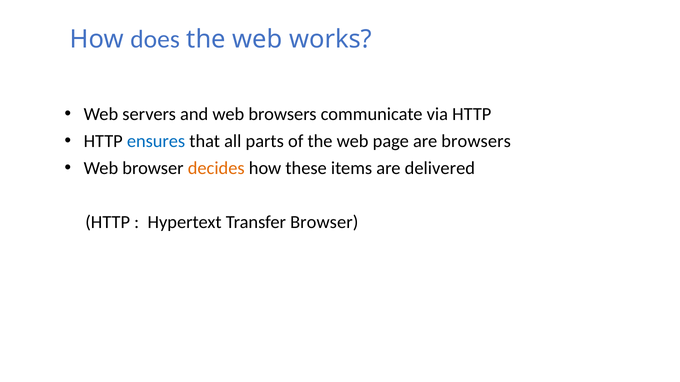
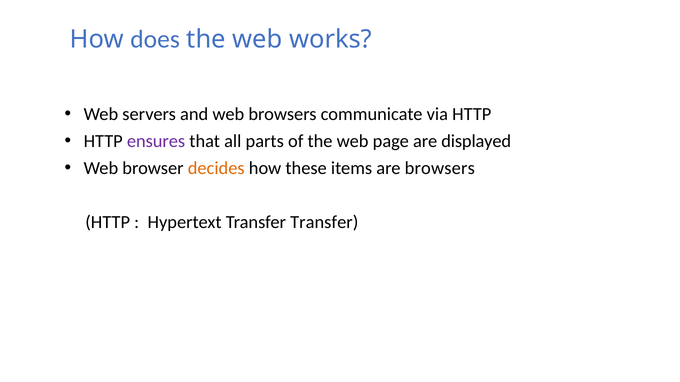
ensures colour: blue -> purple (156, 141)
are browsers: browsers -> displayed (476, 141)
are delivered: delivered -> browsers (440, 168)
Transfer Browser: Browser -> Transfer (324, 222)
